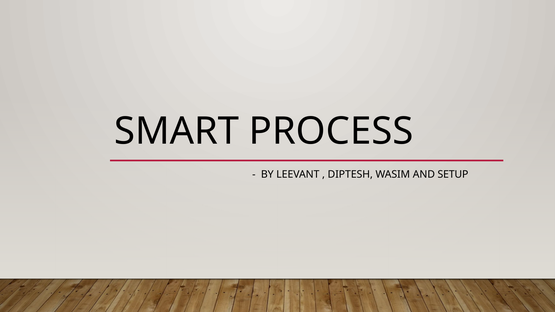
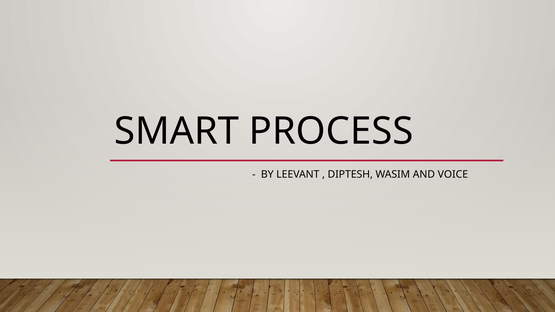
SETUP: SETUP -> VOICE (453, 174)
